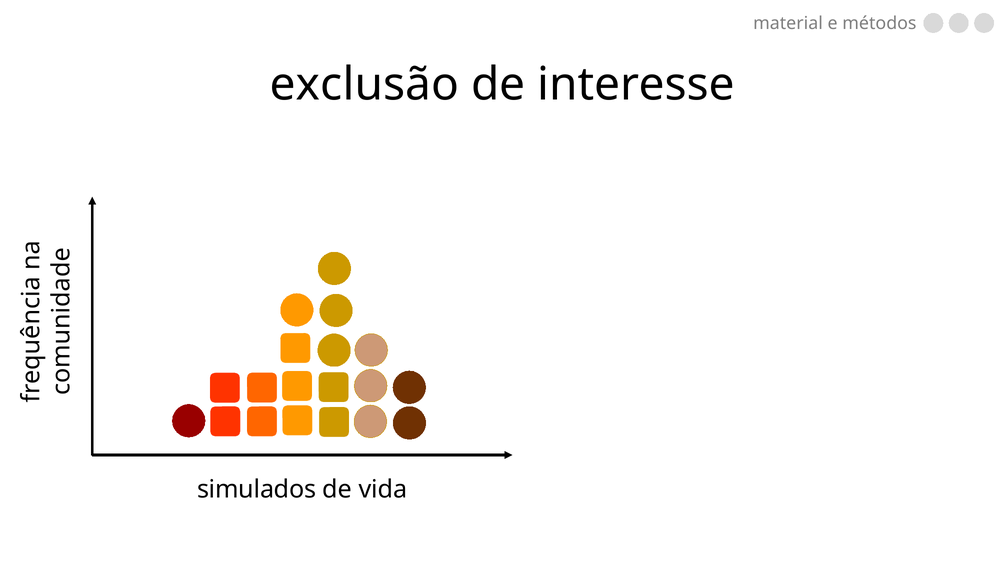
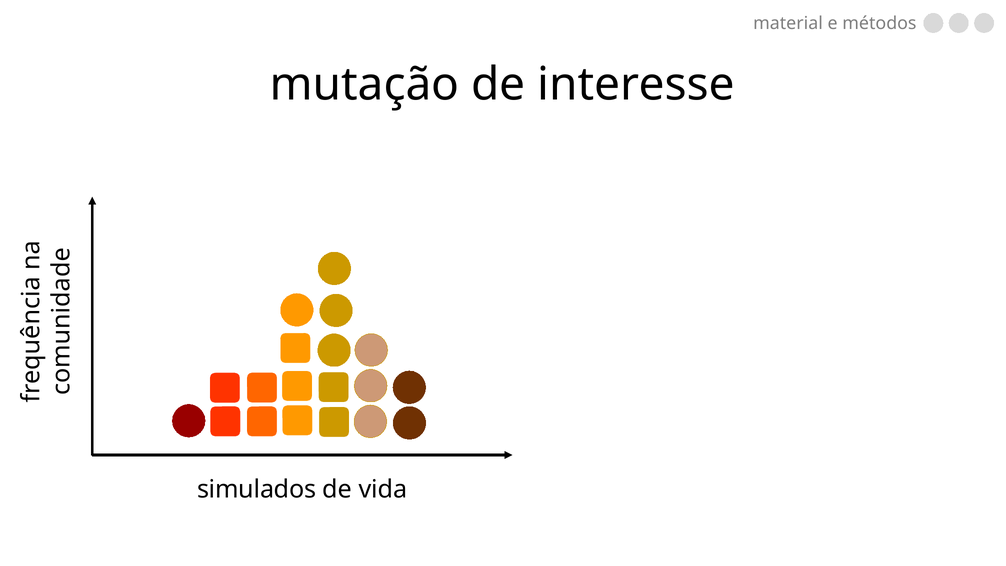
exclusão: exclusão -> mutação (365, 85)
